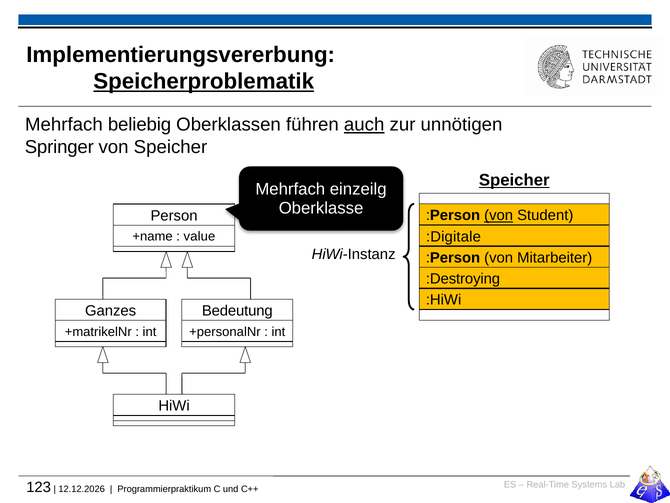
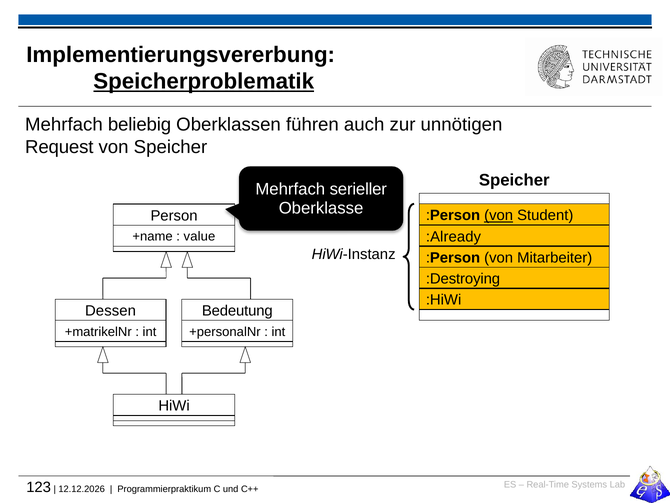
auch underline: present -> none (364, 125)
Springer: Springer -> Request (59, 147)
Speicher underline: present -> none (514, 180)
einzeilg: einzeilg -> serieller (358, 189)
:Digitale: :Digitale -> :Already (453, 236)
Ganzes: Ganzes -> Dessen (111, 310)
